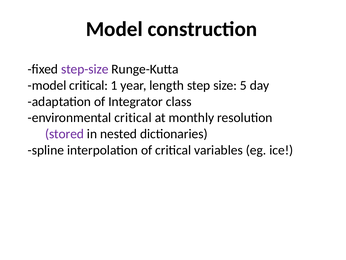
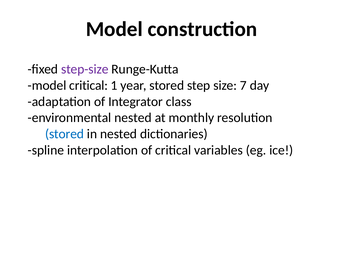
year length: length -> stored (167, 85)
5: 5 -> 7 (243, 85)
environmental critical: critical -> nested (133, 118)
stored colour: purple -> blue (65, 134)
